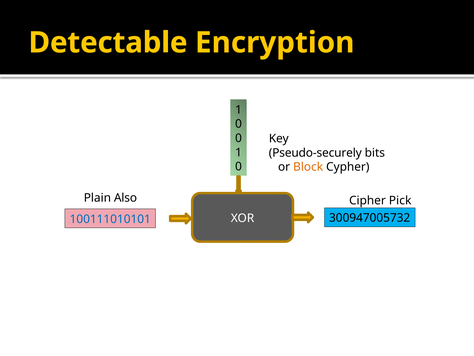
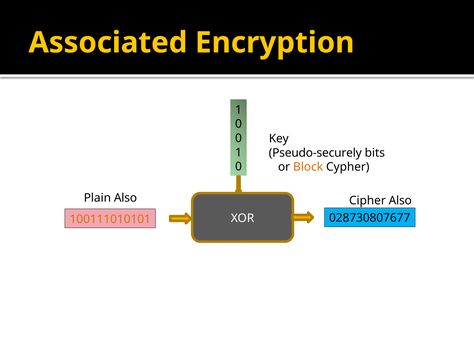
Detectable: Detectable -> Associated (108, 43)
Cipher Pick: Pick -> Also (400, 200)
300947005732: 300947005732 -> 028730807677 (370, 218)
100111010101 colour: blue -> orange (110, 219)
